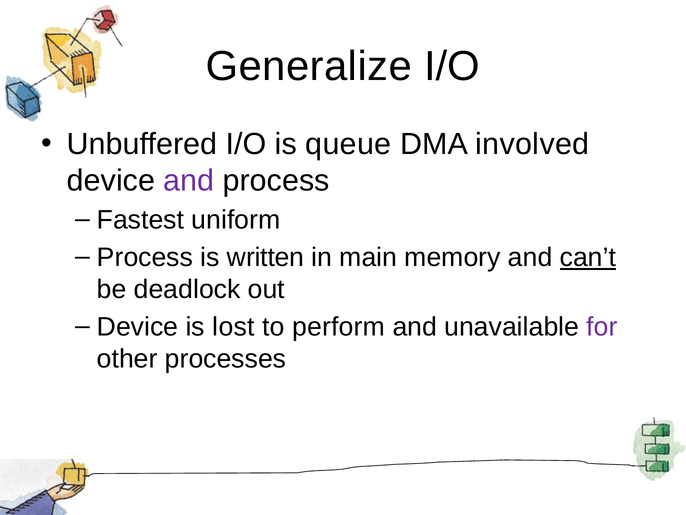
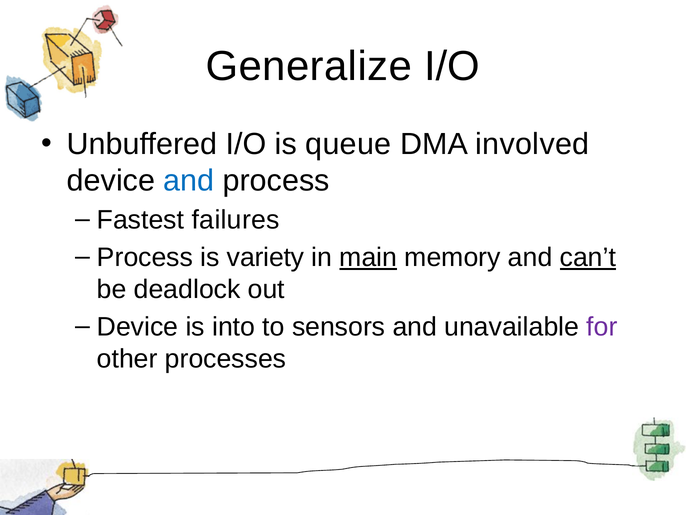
and colour: purple -> blue (189, 181)
uniform: uniform -> failures (236, 220)
written: written -> variety (266, 257)
main underline: none -> present (368, 257)
lost: lost -> into (234, 327)
perform: perform -> sensors (339, 327)
